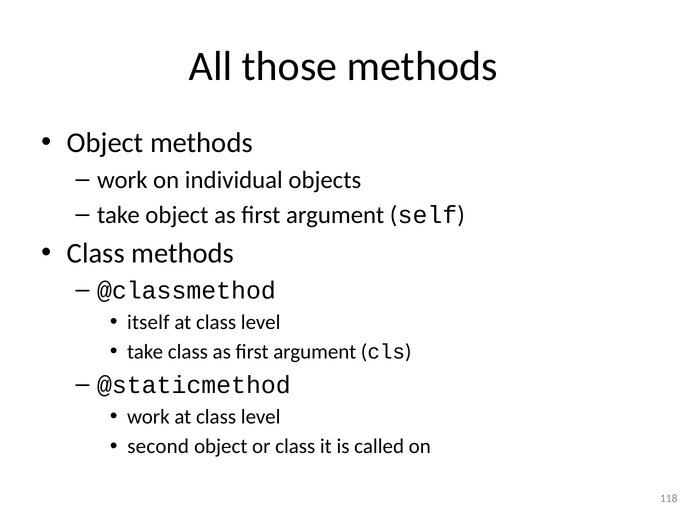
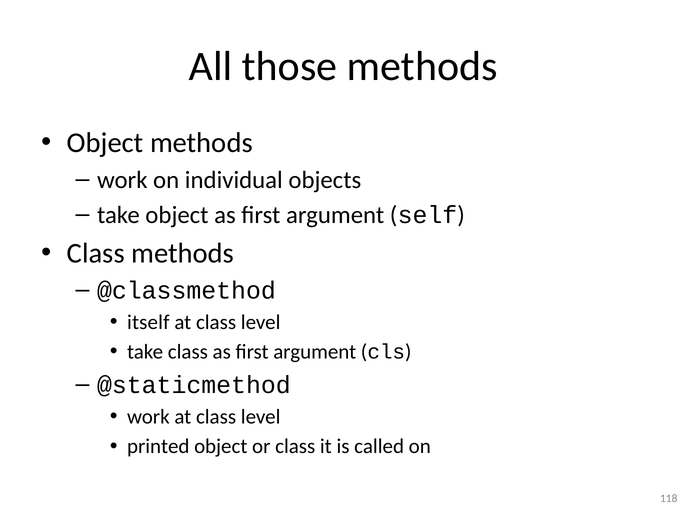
second: second -> printed (158, 447)
